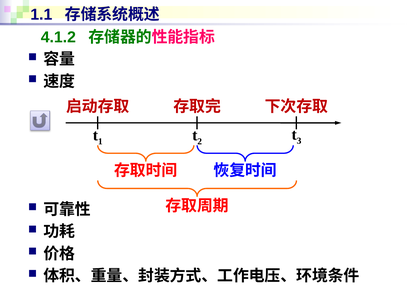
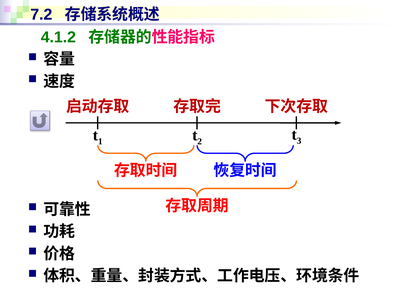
1.1: 1.1 -> 7.2 (41, 15)
